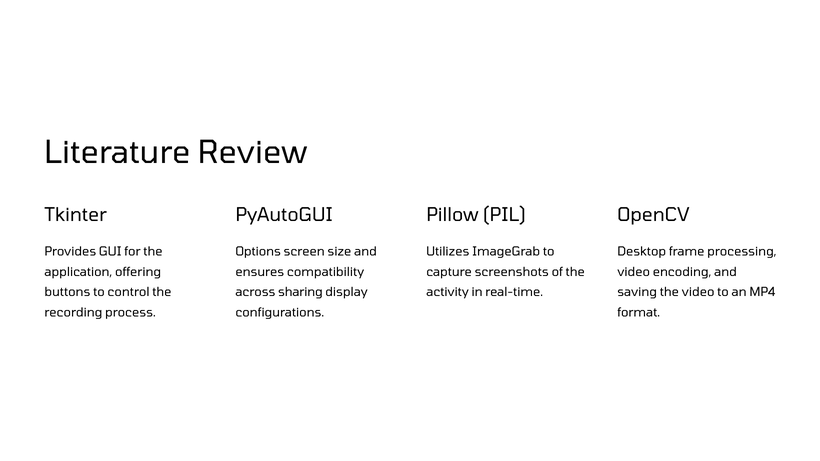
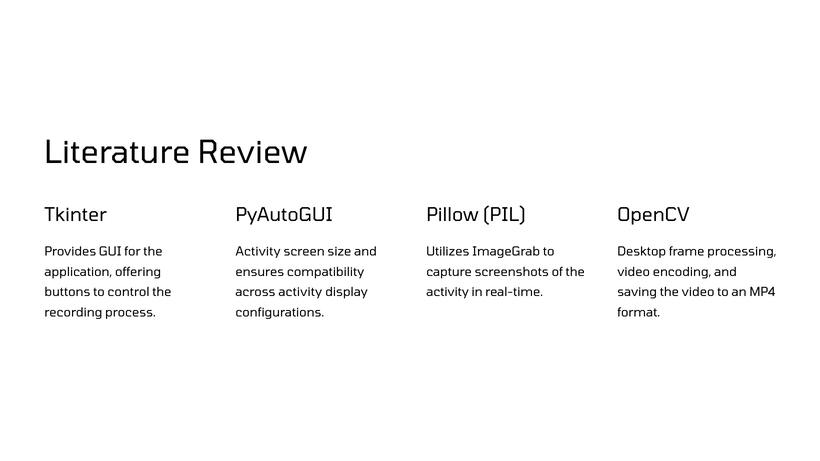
Options: Options -> Activity (258, 252)
across sharing: sharing -> activity (300, 292)
